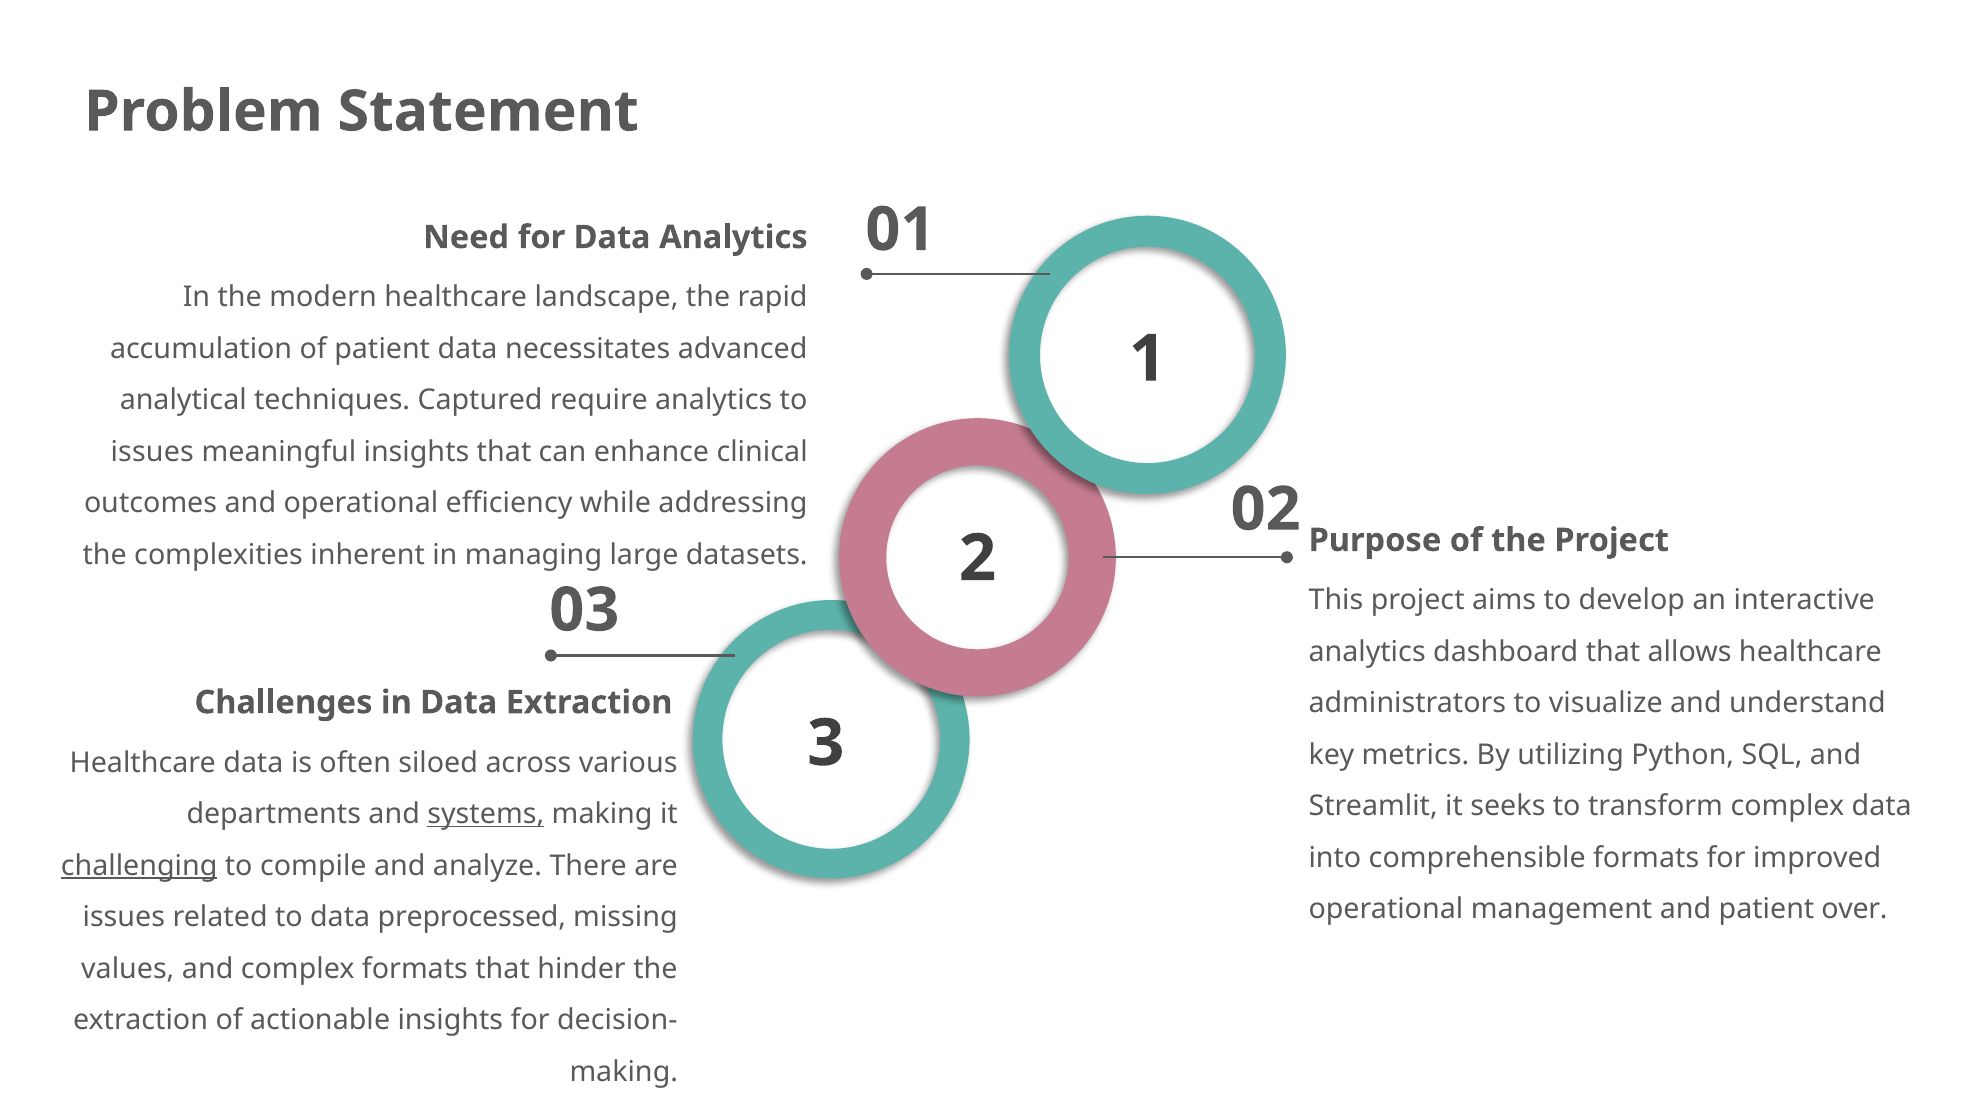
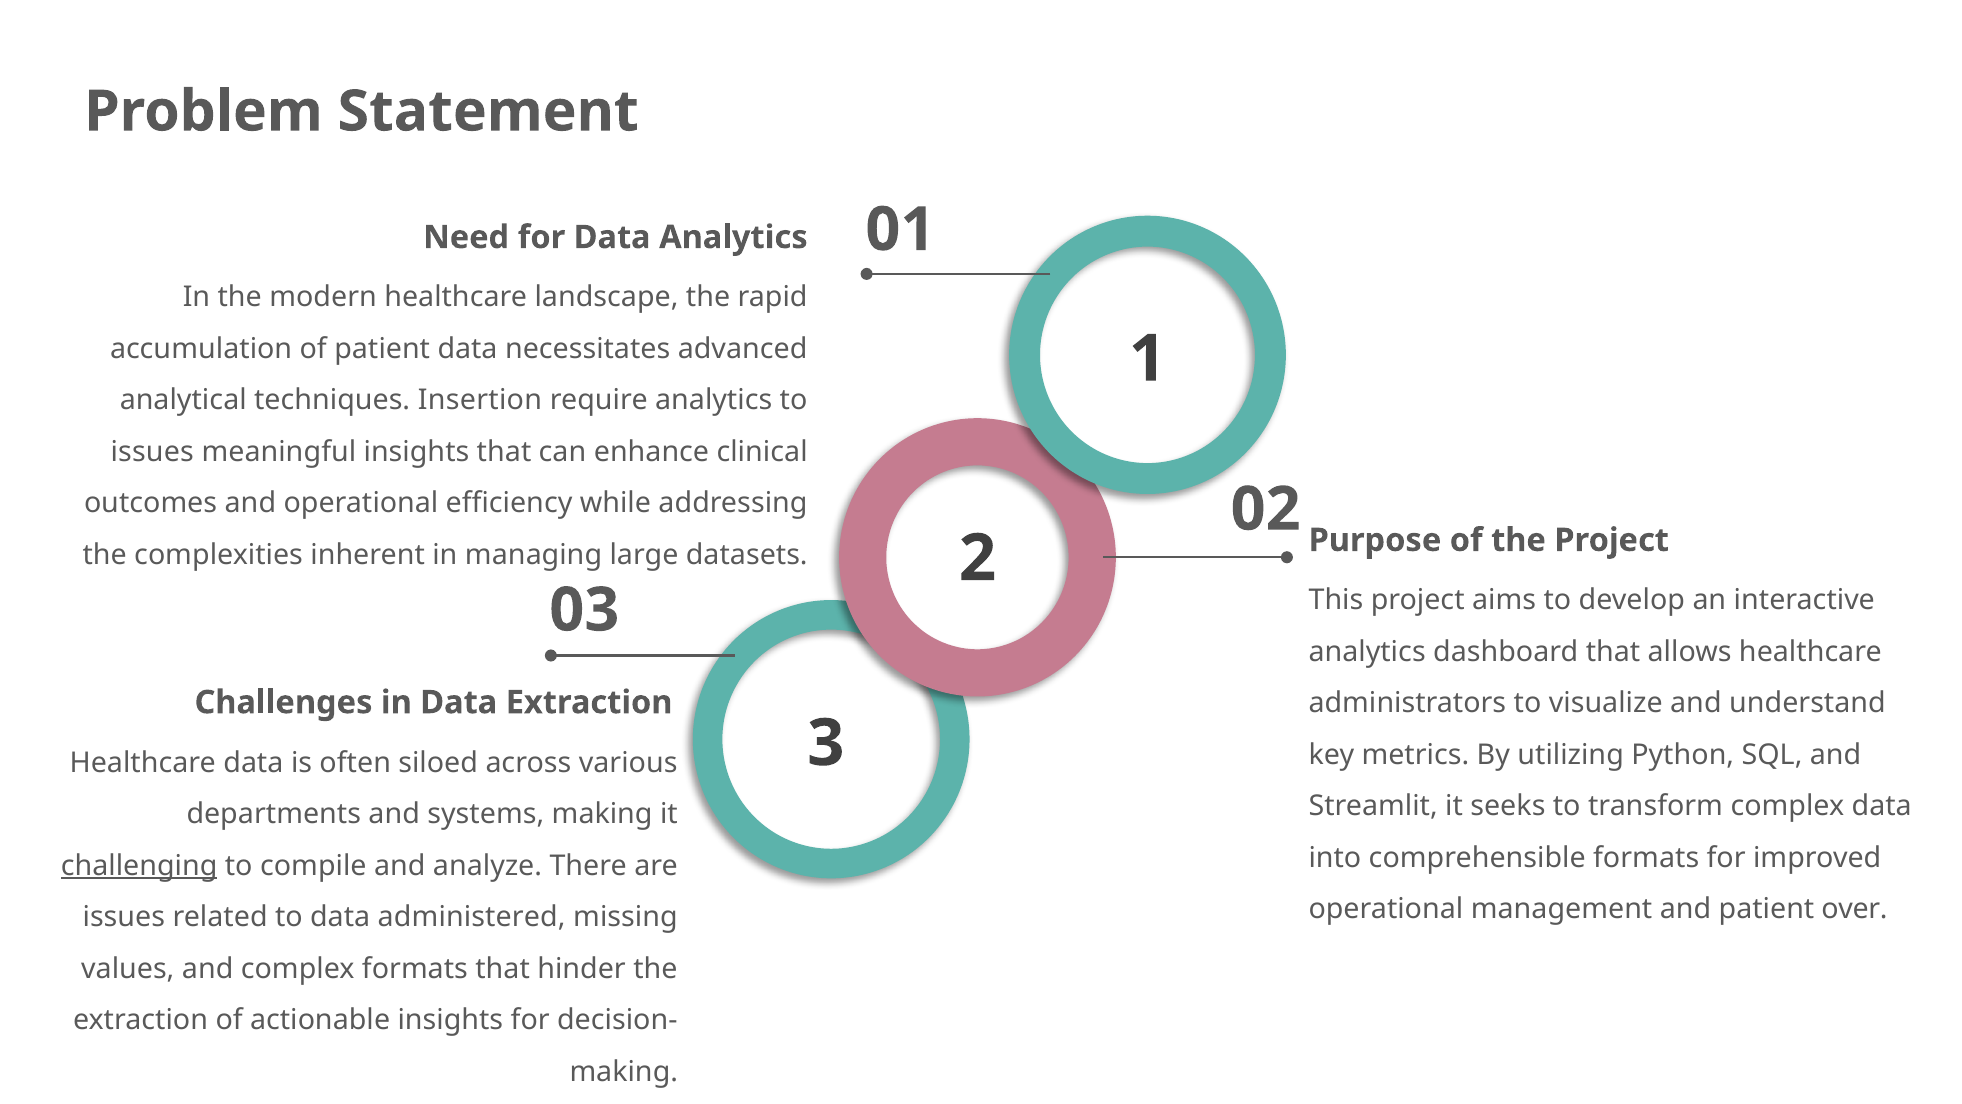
Captured: Captured -> Insertion (480, 400)
systems underline: present -> none (486, 814)
preprocessed: preprocessed -> administered (472, 917)
